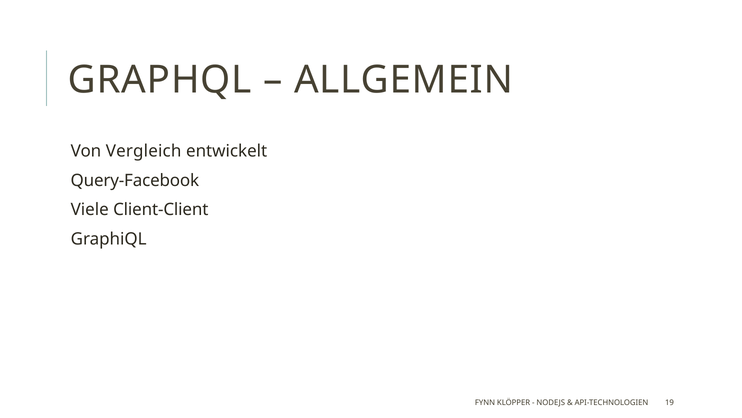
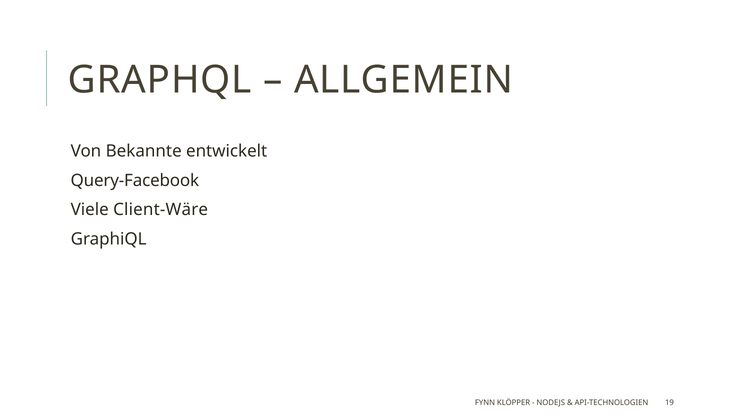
Vergleich: Vergleich -> Bekannte (144, 151)
Client-Client: Client-Client -> Client-Wäre (161, 209)
